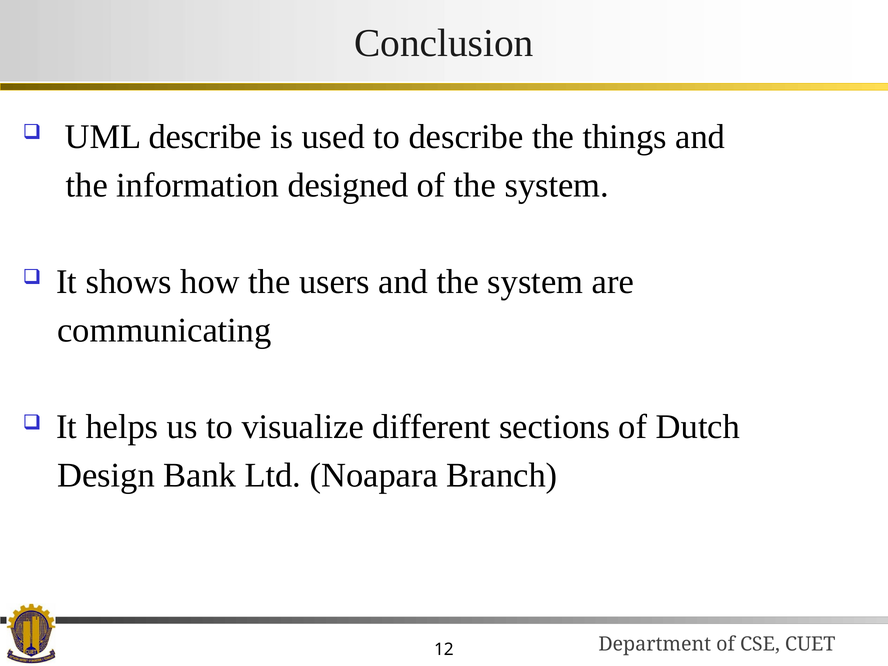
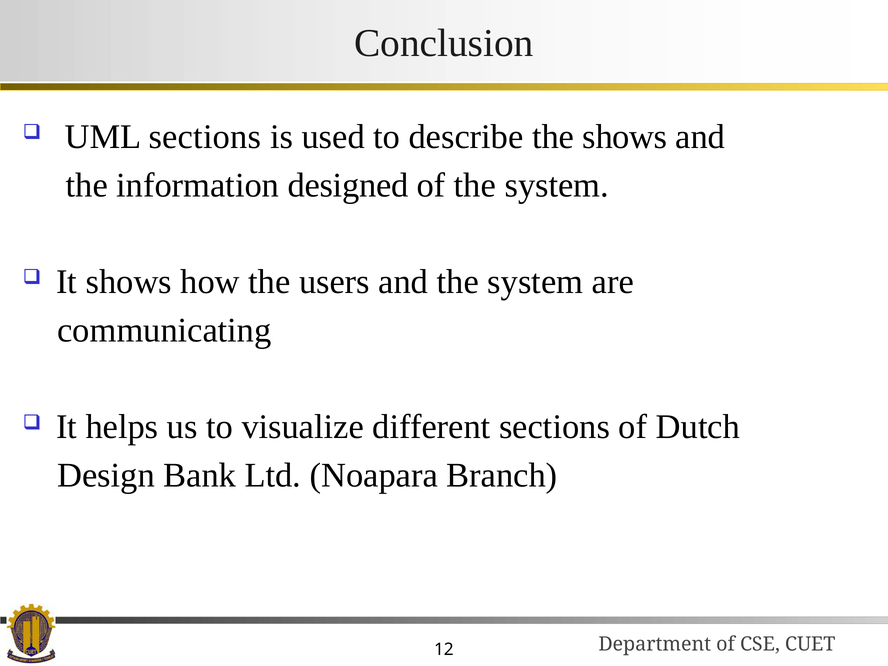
UML describe: describe -> sections (205, 137)
the things: things -> shows (625, 137)
